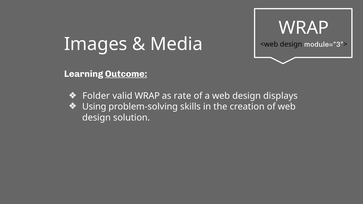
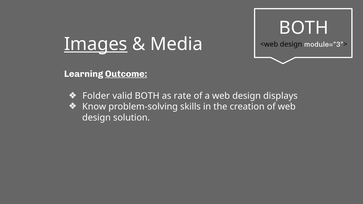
WRAP: WRAP -> BOTH (304, 28)
Images underline: none -> present (96, 44)
valid WRAP: WRAP -> BOTH (147, 96)
Using: Using -> Know (94, 107)
